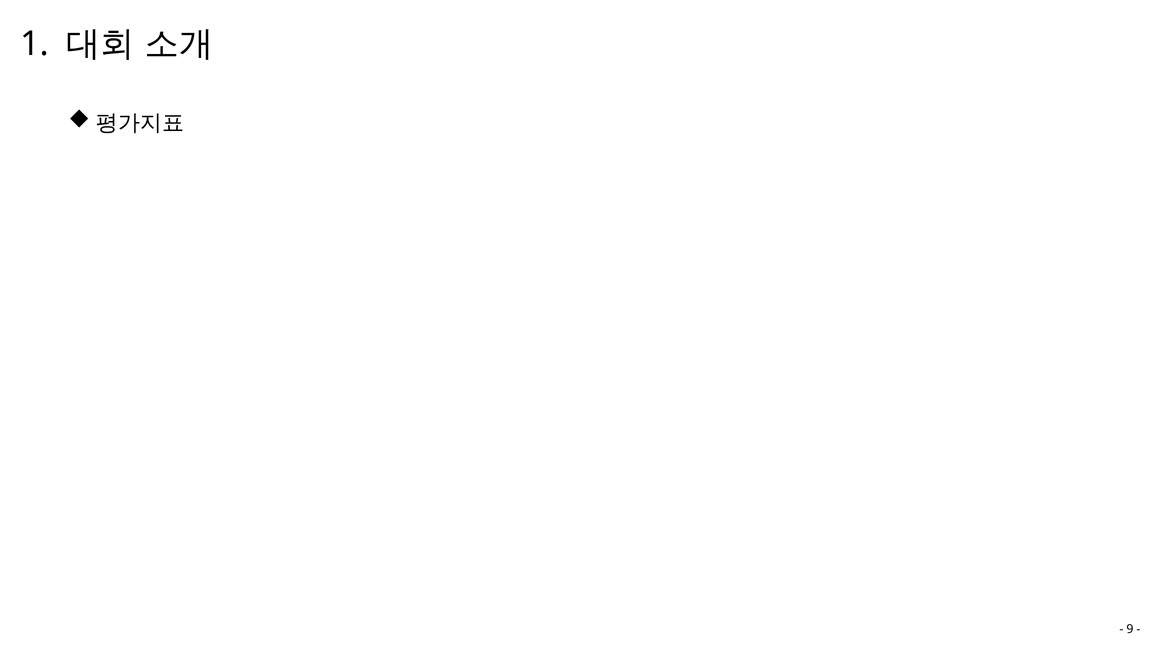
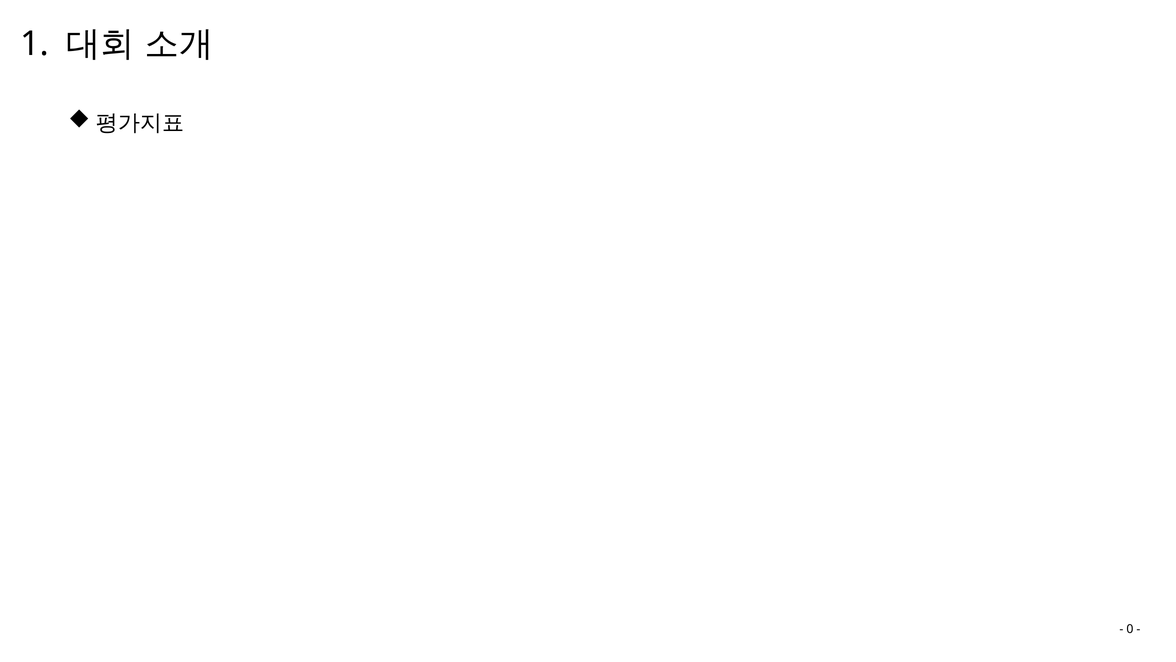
9: 9 -> 0 (1130, 629)
